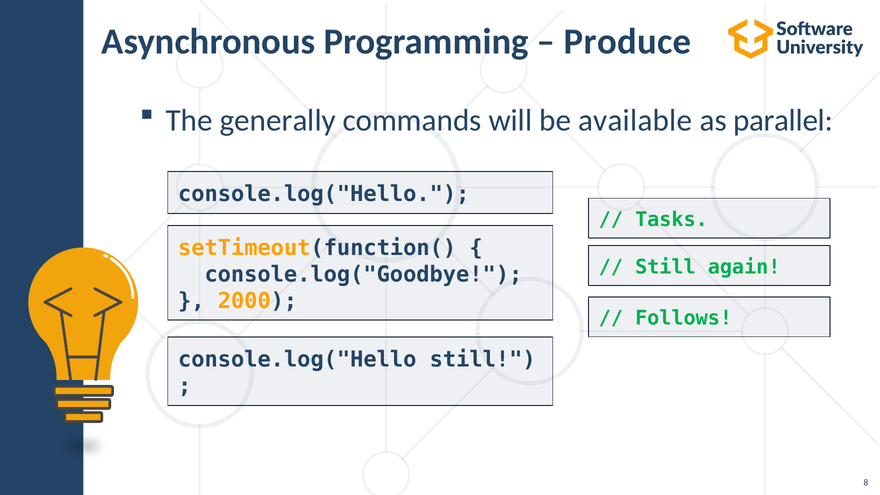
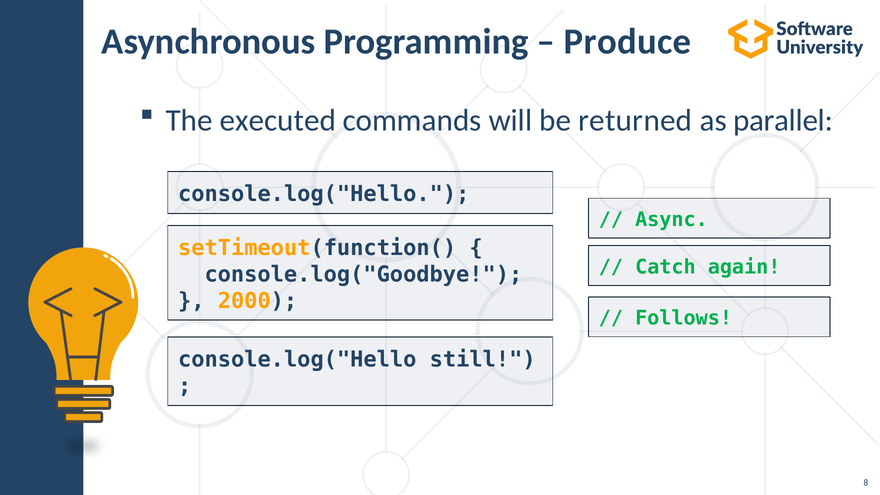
generally: generally -> executed (278, 121)
available: available -> returned (635, 121)
Tasks: Tasks -> Async (671, 220)
Still: Still -> Catch (665, 267)
